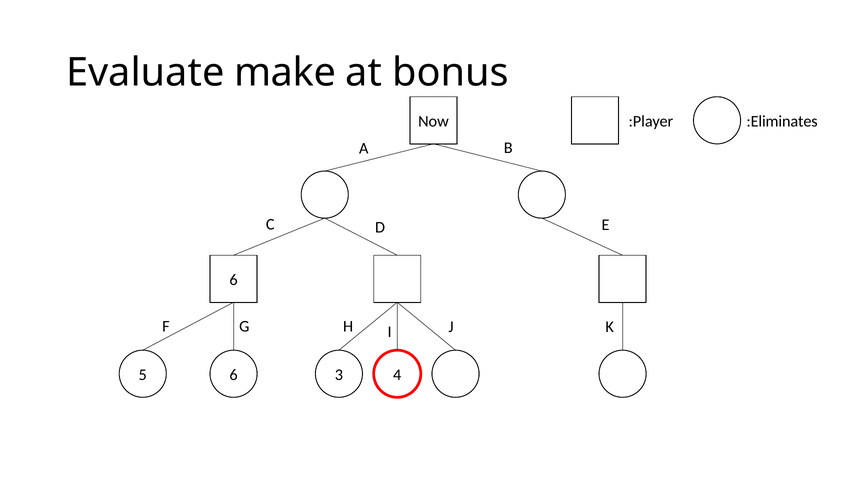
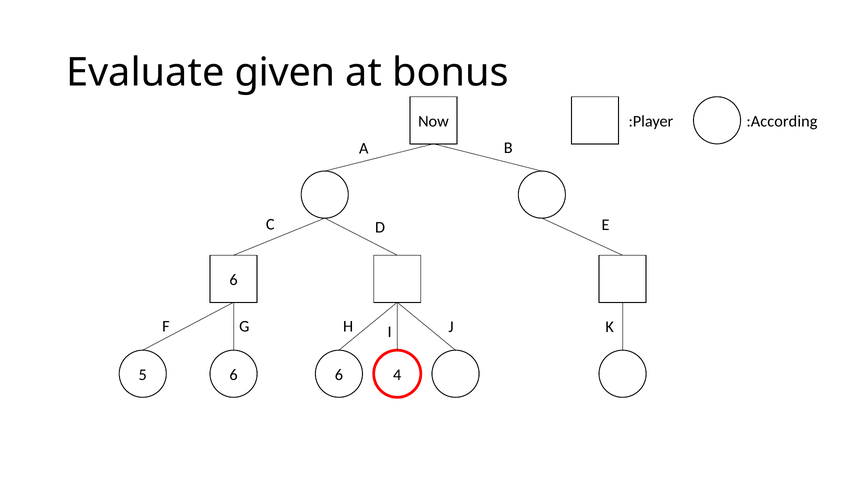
make: make -> given (285, 73)
:Eliminates: :Eliminates -> :According (782, 121)
5 3: 3 -> 6 (339, 375)
